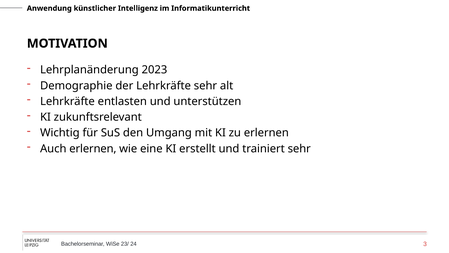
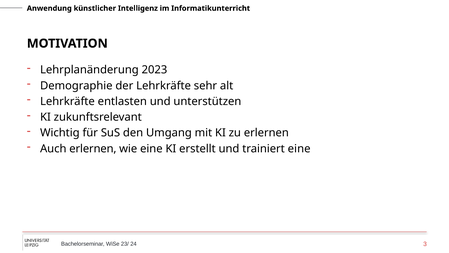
trainiert sehr: sehr -> eine (299, 148)
